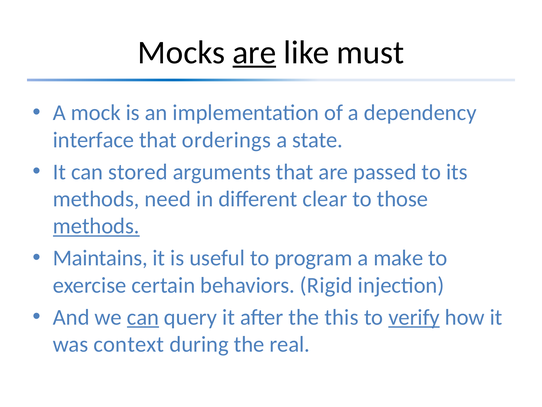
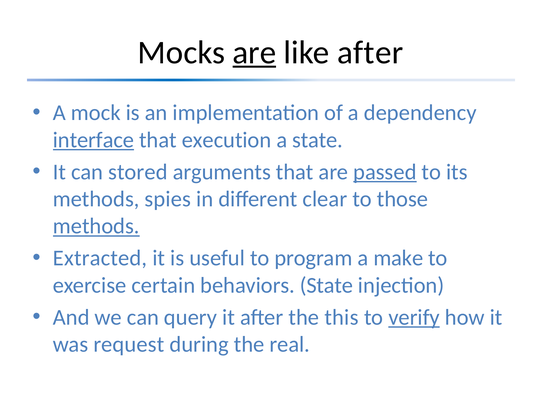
like must: must -> after (370, 52)
interface underline: none -> present (93, 140)
orderings: orderings -> execution (227, 140)
passed underline: none -> present (385, 172)
need: need -> spies (168, 199)
Maintains: Maintains -> Extracted (100, 258)
behaviors Rigid: Rigid -> State (327, 285)
can underline: present -> none (143, 317)
context: context -> request (129, 344)
